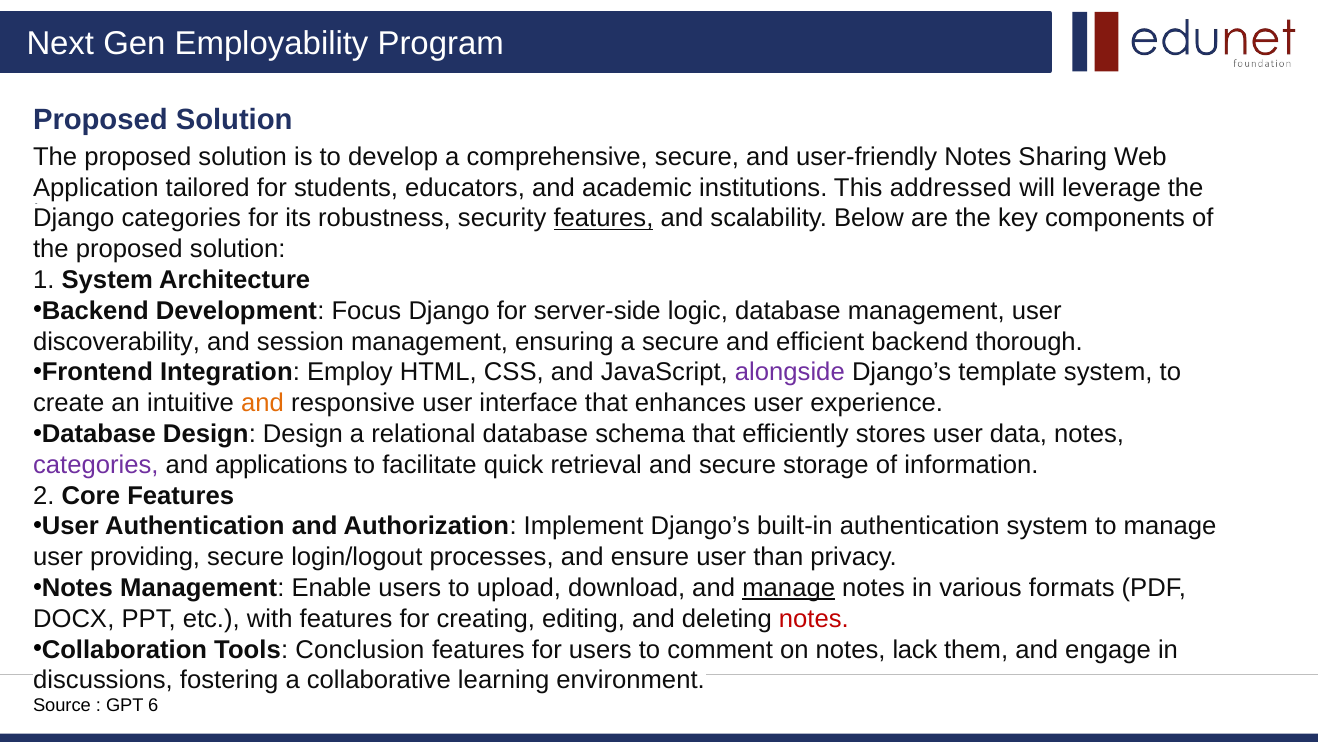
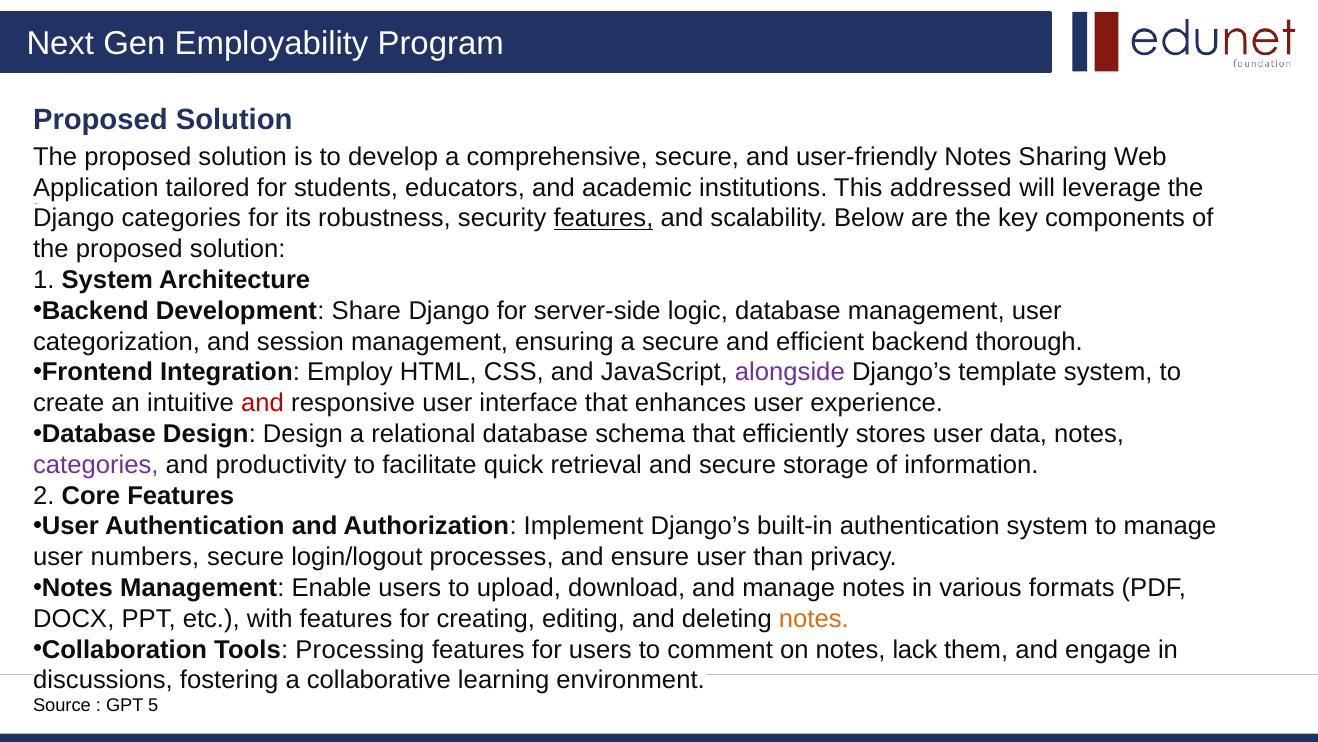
Focus: Focus -> Share (366, 311)
discoverability: discoverability -> categorization (116, 341)
and colour: orange -> red (263, 403)
applications: applications -> productivity (281, 464)
providing: providing -> numbers (145, 557)
manage underline: present -> none (789, 587)
notes colour: red -> orange (814, 618)
Conclusion: Conclusion -> Processing (360, 649)
6: 6 -> 5 (153, 705)
